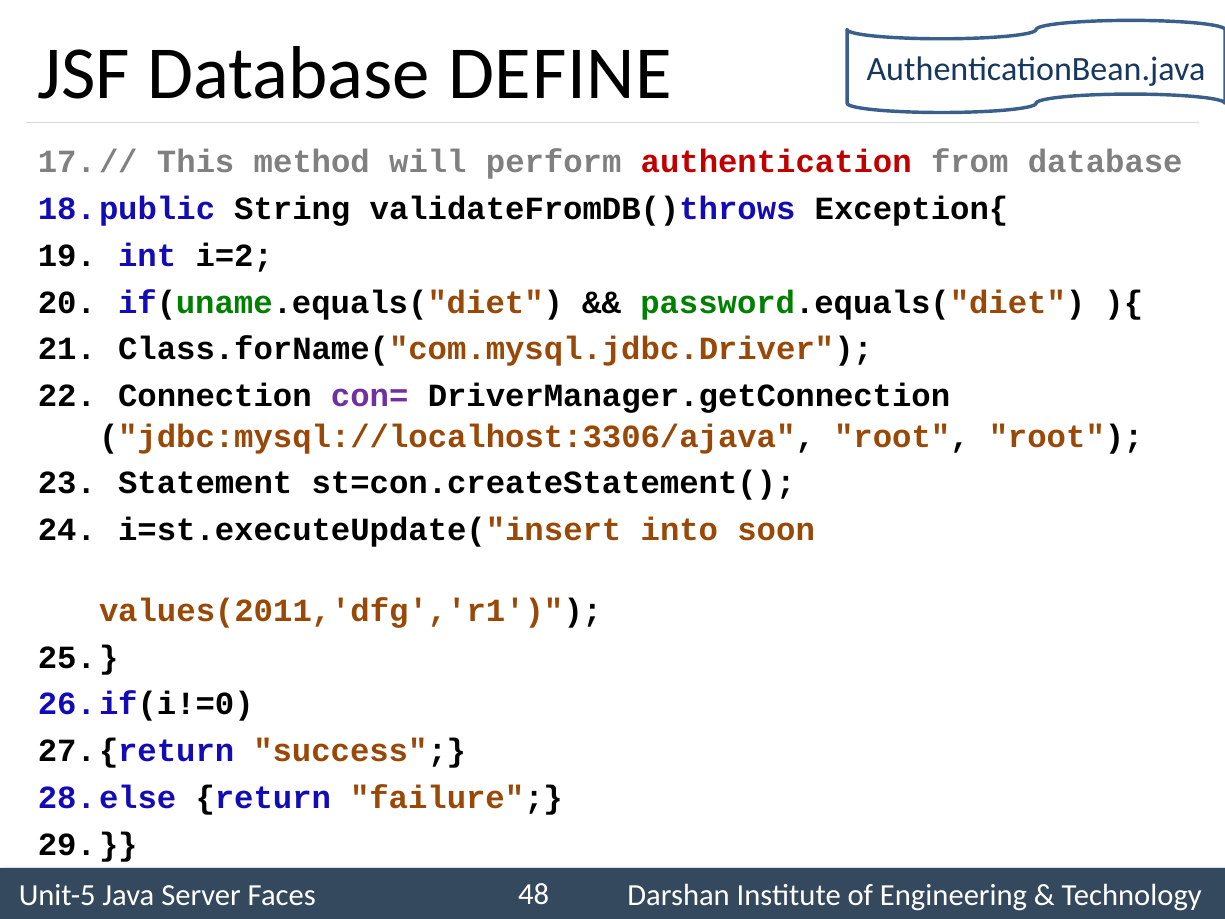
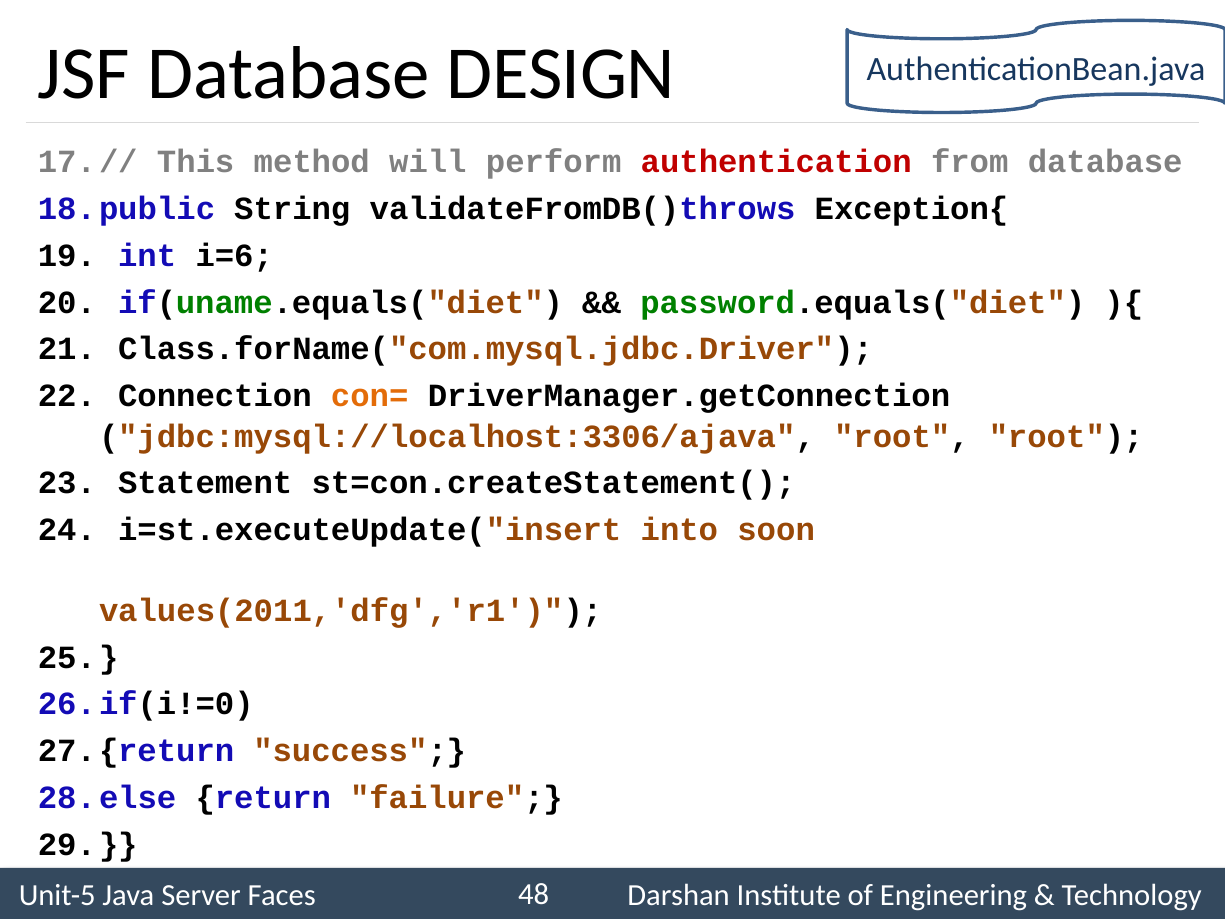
DEFINE: DEFINE -> DESIGN (561, 74)
i=2: i=2 -> i=6 (234, 256)
con= colour: purple -> orange (370, 396)
